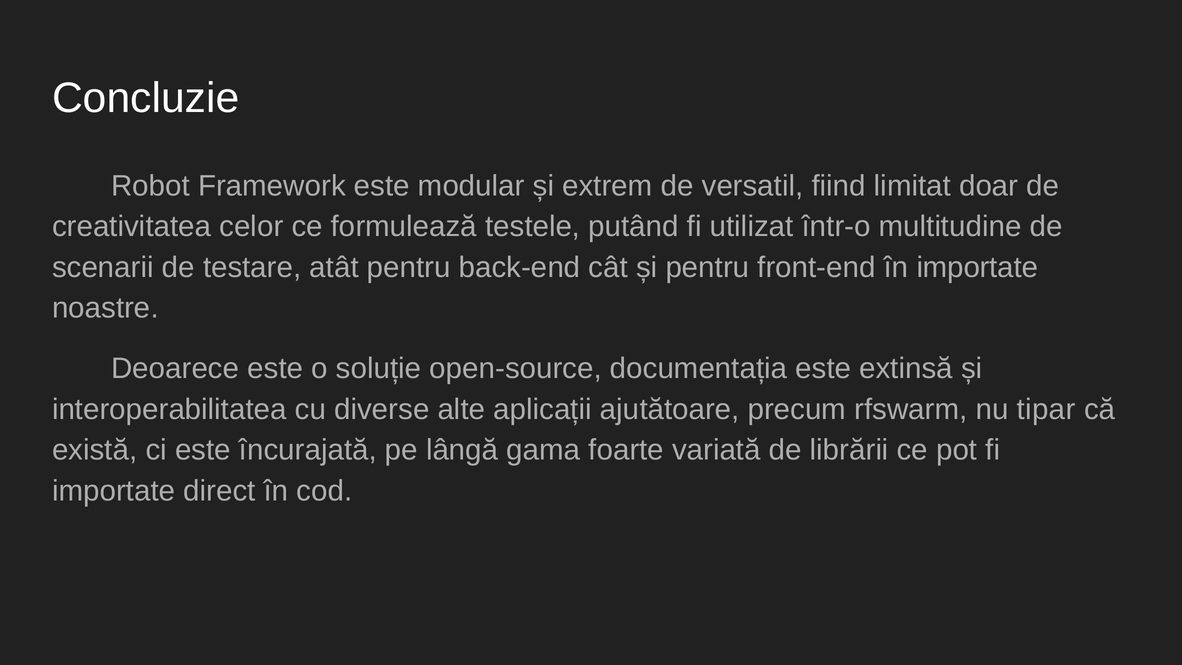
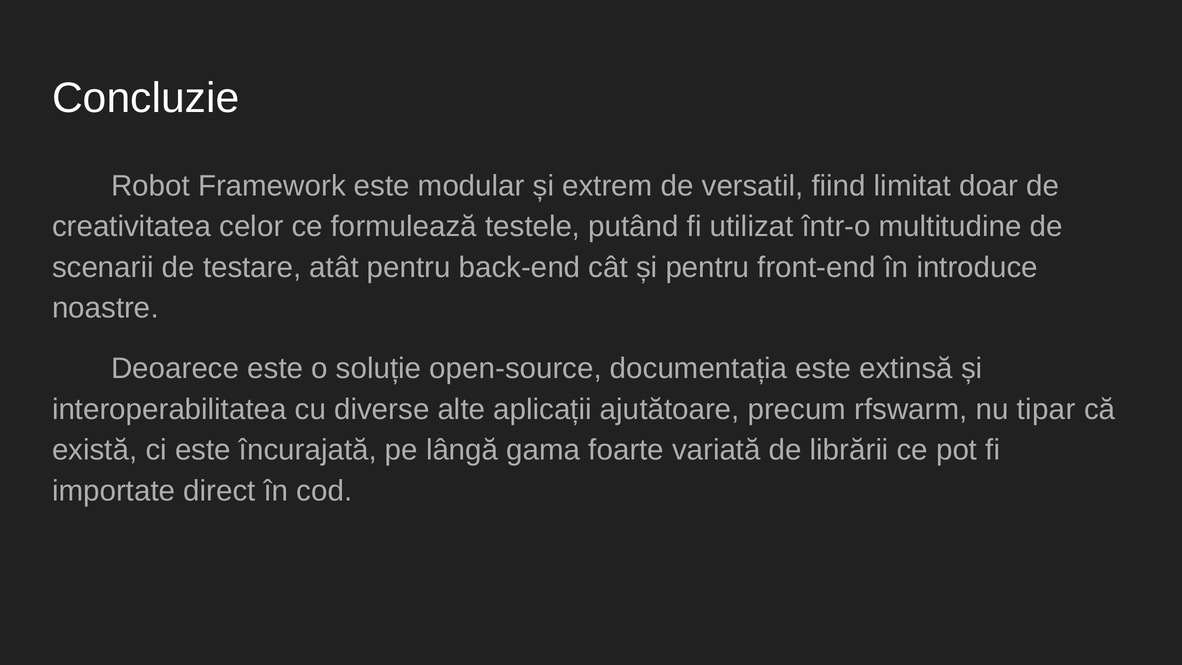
în importate: importate -> introduce (977, 267)
